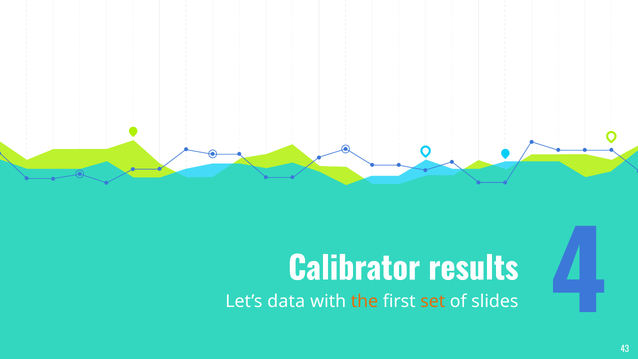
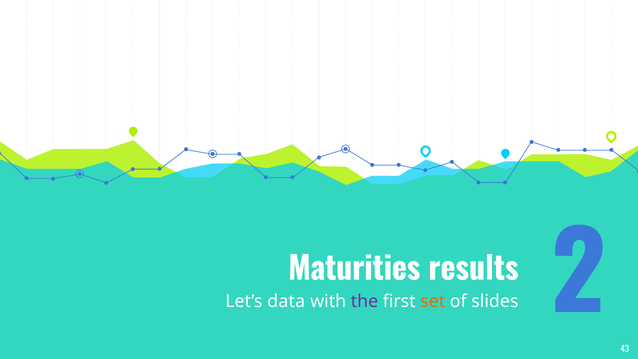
Calibrator: Calibrator -> Maturities (354, 269)
the colour: orange -> purple (364, 301)
4: 4 -> 2 (578, 277)
